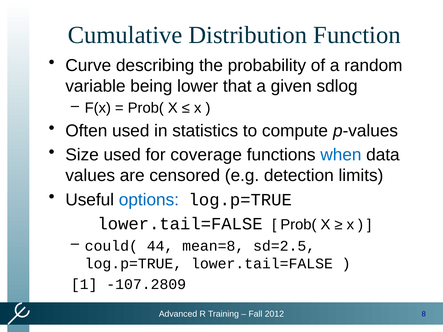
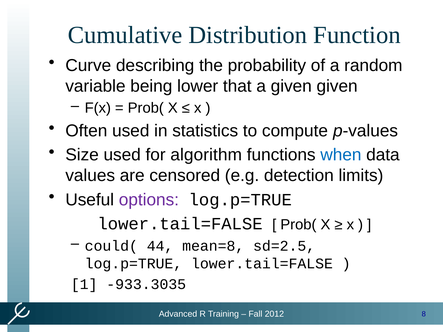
given sdlog: sdlog -> given (337, 86)
coverage: coverage -> algorithm (206, 155)
options colour: blue -> purple (149, 200)
-107.2809: -107.2809 -> -933.3035 (146, 284)
